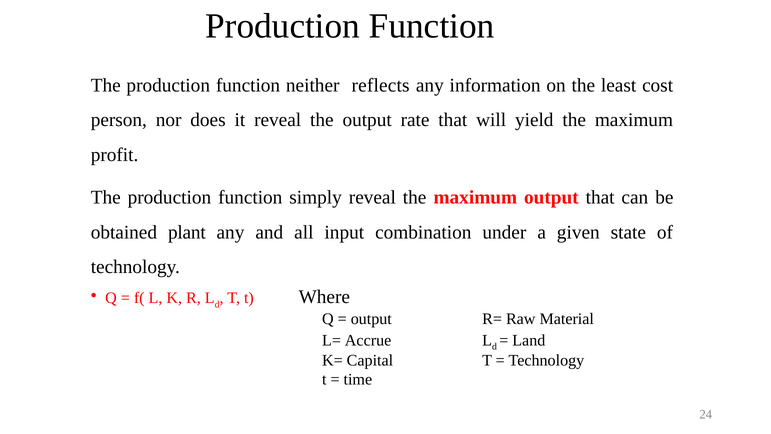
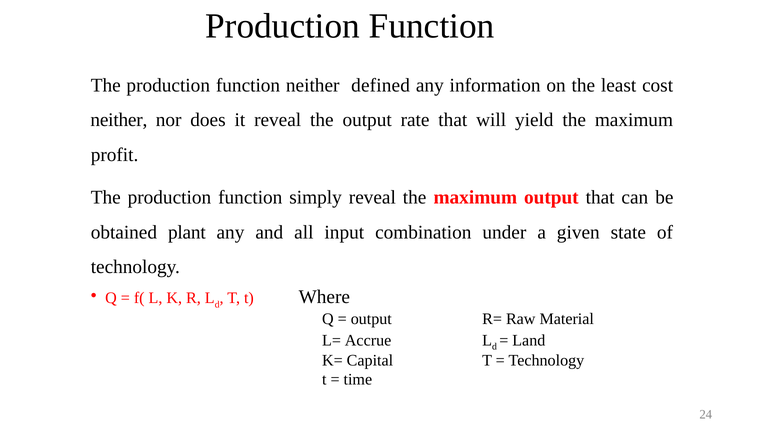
reflects: reflects -> defined (381, 85)
person: person -> neither (119, 120)
